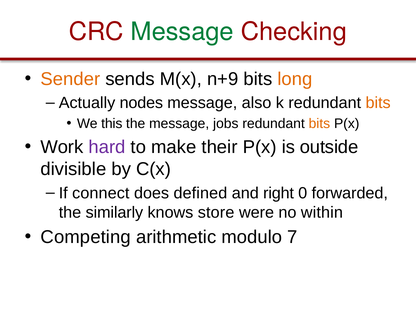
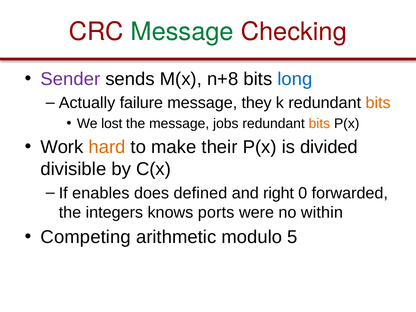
Sender colour: orange -> purple (70, 79)
n+9: n+9 -> n+8 (223, 79)
long colour: orange -> blue (295, 79)
nodes: nodes -> failure (141, 103)
also: also -> they (257, 103)
this: this -> lost (112, 124)
hard colour: purple -> orange (107, 147)
outside: outside -> divided (329, 147)
connect: connect -> enables (101, 193)
similarly: similarly -> integers (114, 212)
store: store -> ports (216, 212)
7: 7 -> 5 (292, 237)
